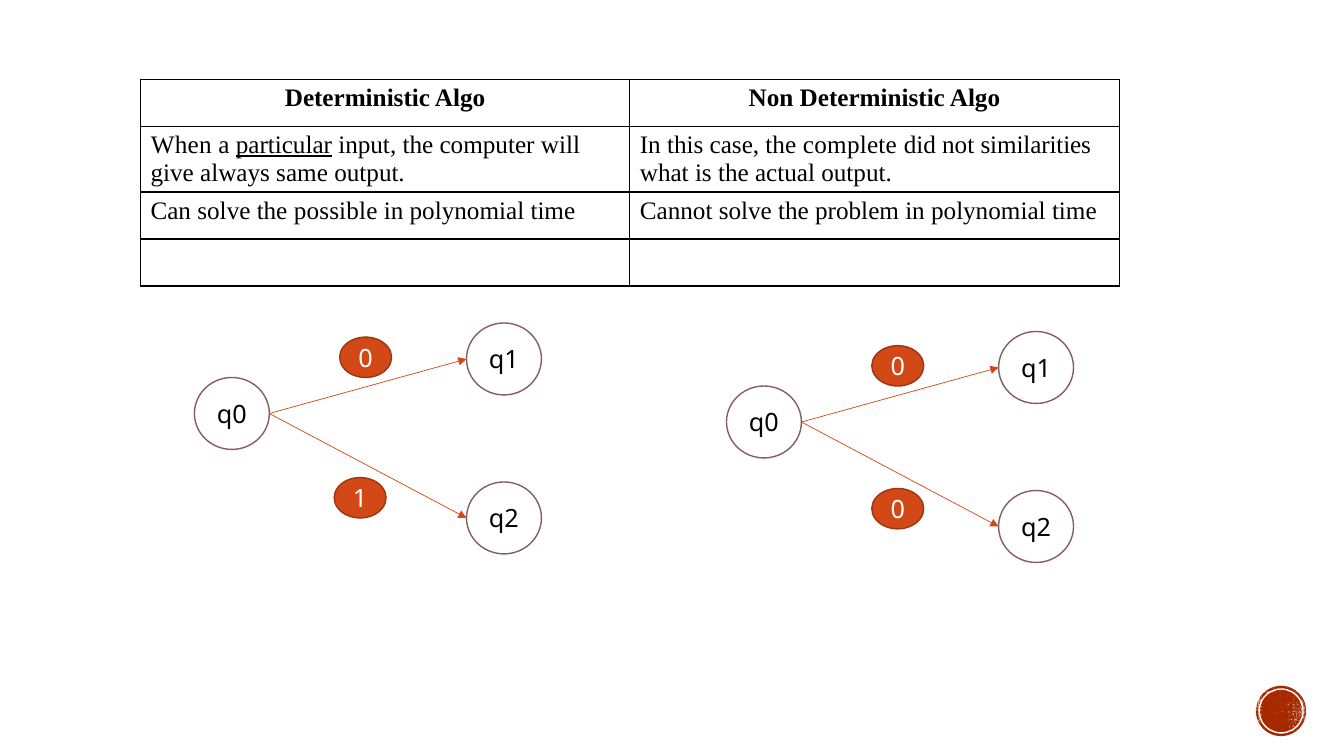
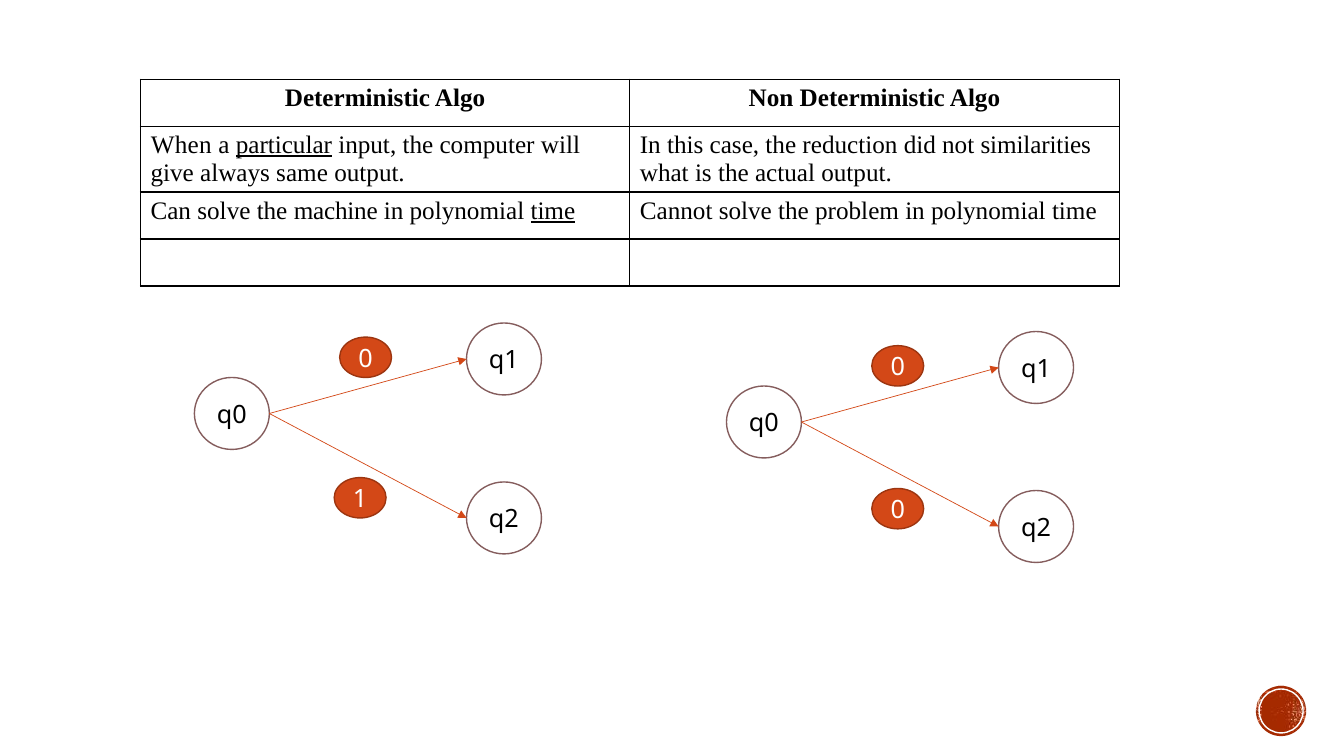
complete: complete -> reduction (850, 146)
possible: possible -> machine (336, 211)
time underline: none -> present (553, 211)
